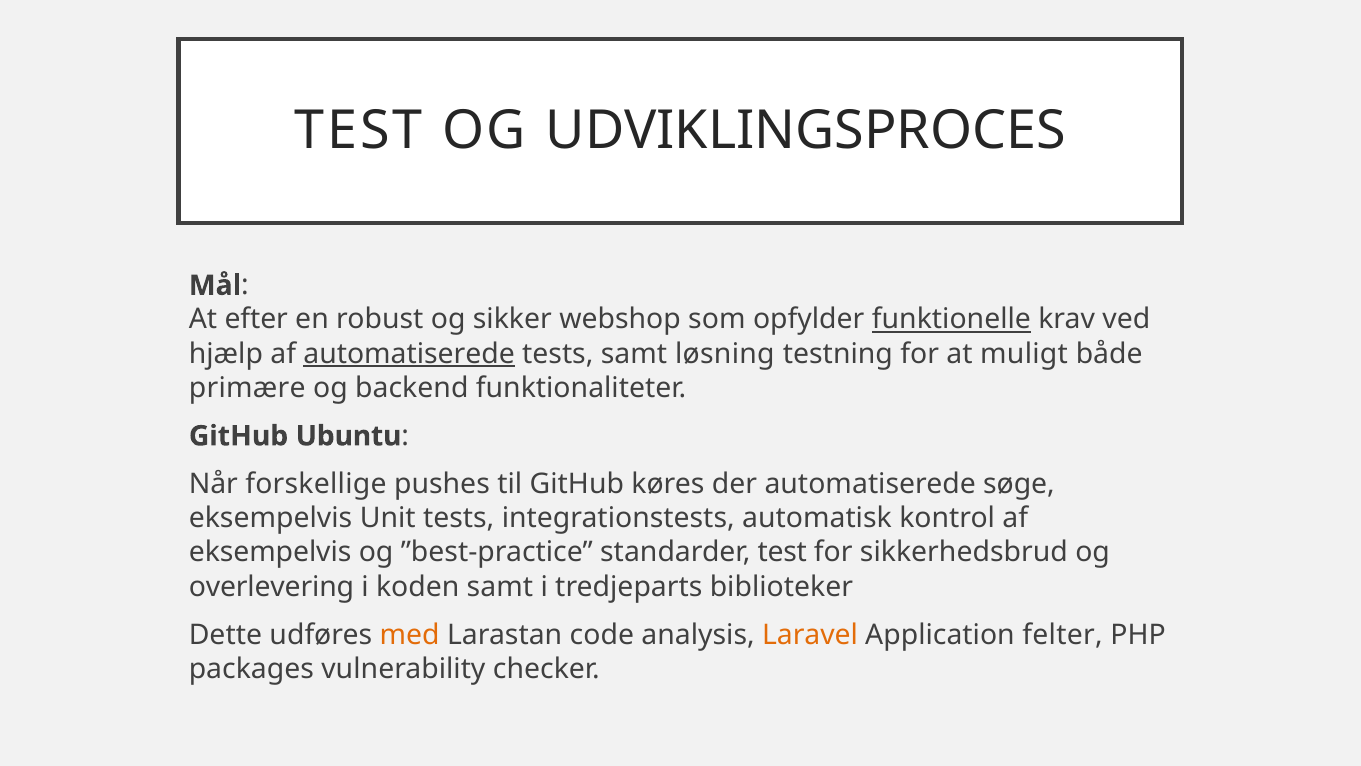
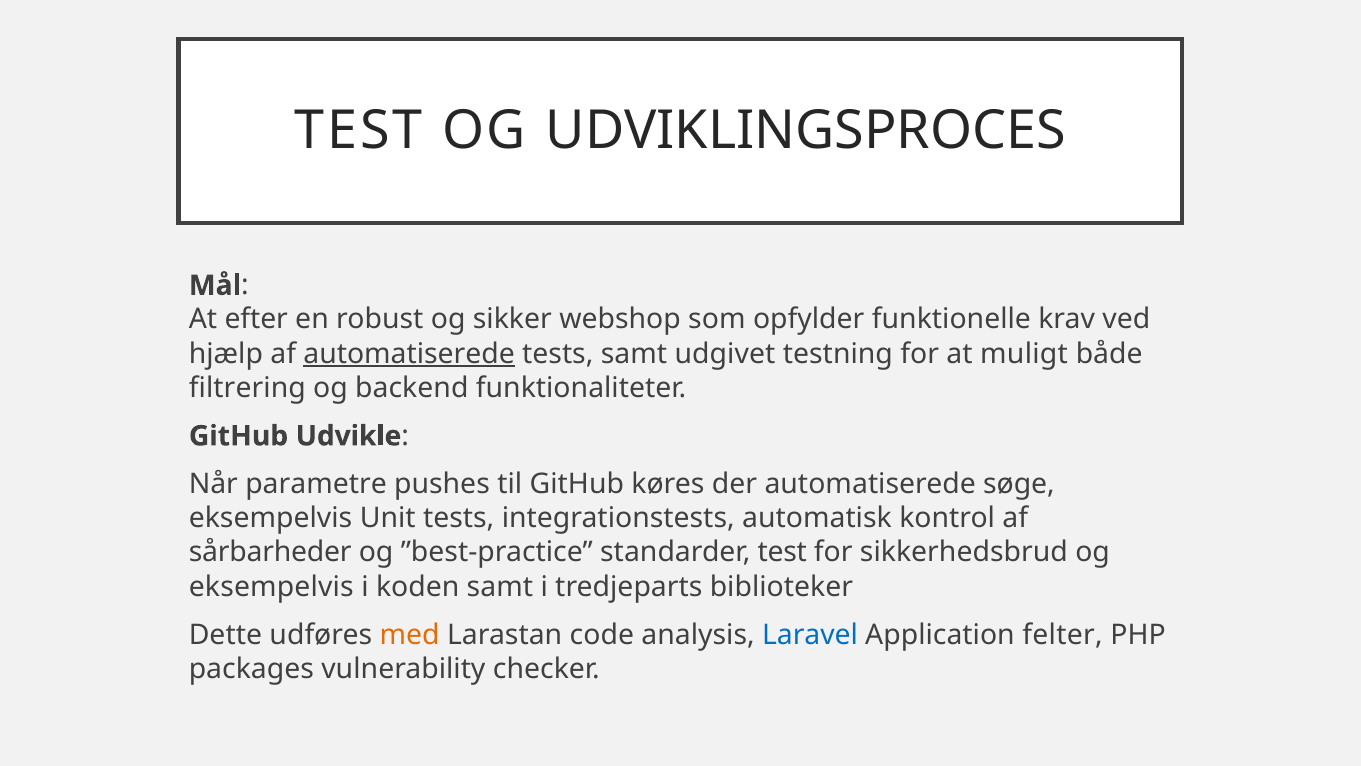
funktionelle underline: present -> none (951, 319)
løsning: løsning -> udgivet (725, 353)
primære: primære -> filtrering (247, 388)
Ubuntu: Ubuntu -> Udvikle (349, 436)
forskellige: forskellige -> parametre (316, 484)
eksempelvis: eksempelvis -> sårbarheder (270, 552)
overlevering: overlevering -> eksempelvis (271, 586)
Laravel colour: orange -> blue (810, 635)
